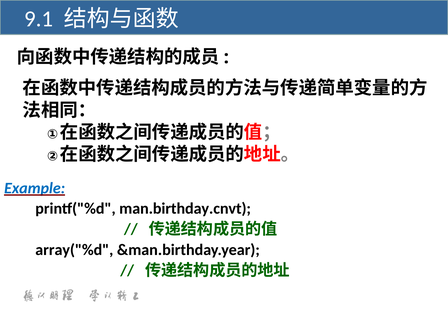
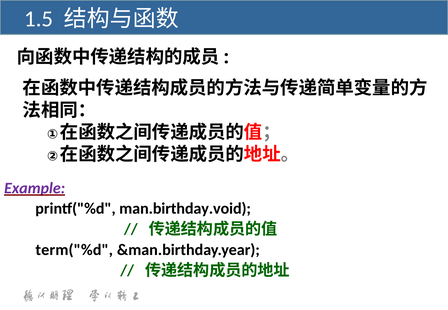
9.1: 9.1 -> 1.5 (39, 19)
Example colour: blue -> purple (35, 188)
man.birthday.cnvt: man.birthday.cnvt -> man.birthday.void (185, 209)
array("%d: array("%d -> term("%d (74, 250)
